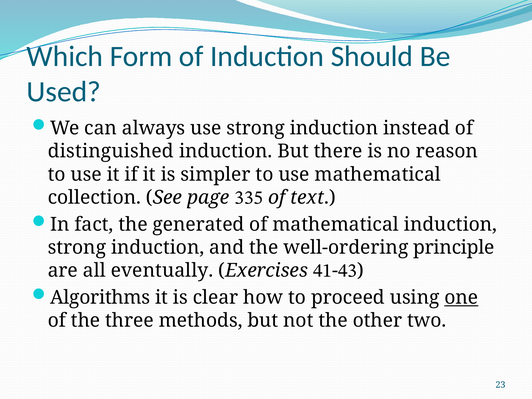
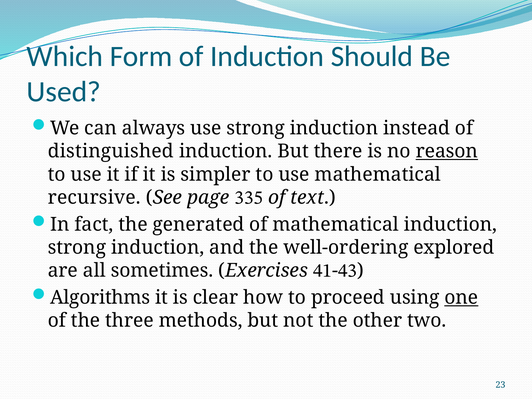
reason underline: none -> present (447, 151)
collection: collection -> recursive (94, 197)
principle: principle -> explored (454, 247)
eventually: eventually -> sometimes (162, 271)
